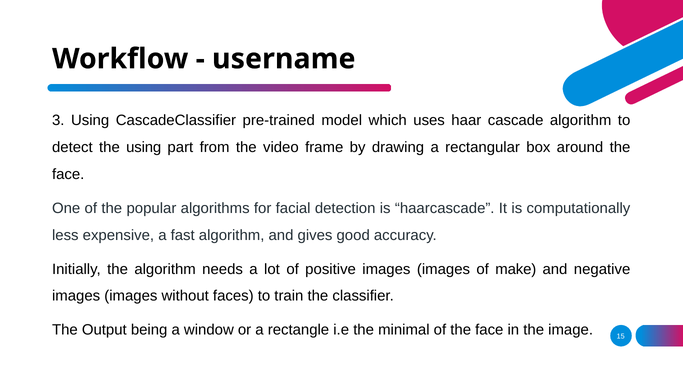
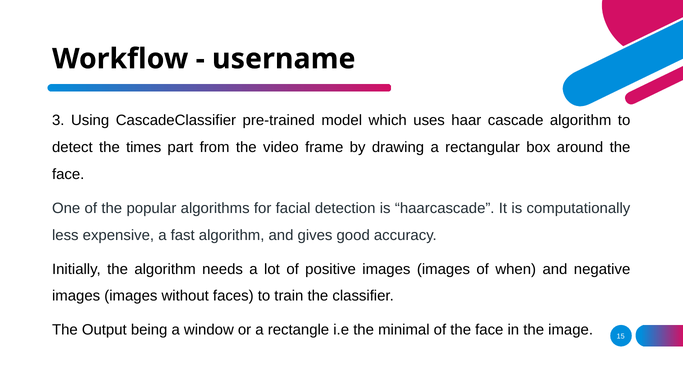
the using: using -> times (144, 147)
make: make -> when (516, 269)
